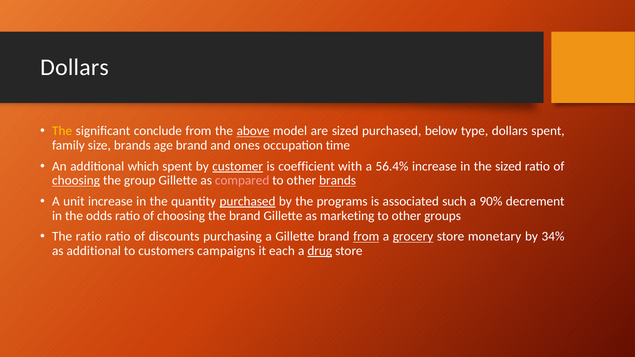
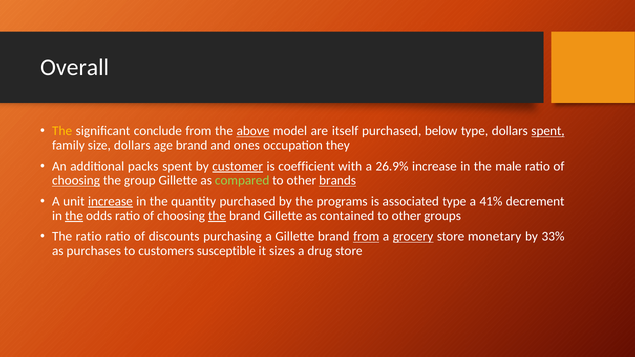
Dollars: Dollars -> Overall (75, 67)
are sized: sized -> itself (345, 131)
spent underline: none -> present (548, 131)
size brands: brands -> dollars (132, 145)
time: time -> they (338, 145)
which: which -> packs (143, 166)
56.4%: 56.4% -> 26.9% (392, 166)
the sized: sized -> male (508, 166)
compared colour: pink -> light green (242, 181)
increase underline: none -> present (110, 202)
purchased underline: present -> none (248, 202)
associated such: such -> type (454, 202)
90%: 90% -> 41% (491, 202)
the underline: none -> present (74, 216)
the underline: none -> present (217, 216)
marketing: marketing -> contained (347, 216)
34%: 34% -> 33% (553, 237)
as additional: additional -> purchases (94, 251)
campaigns: campaigns -> susceptible (226, 251)
each: each -> sizes (282, 251)
drug underline: present -> none (320, 251)
